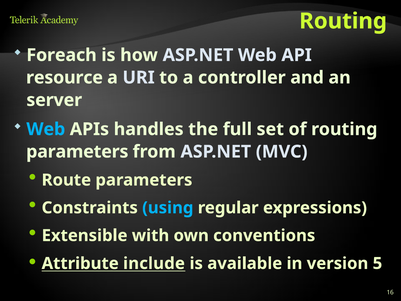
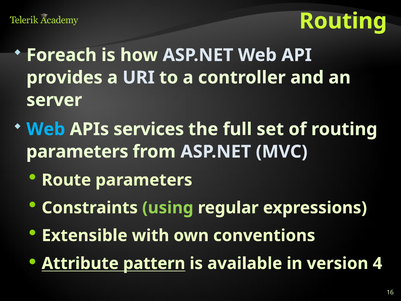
resource: resource -> provides (64, 78)
handles: handles -> services (149, 129)
using colour: light blue -> light green (168, 208)
include: include -> pattern (154, 263)
5: 5 -> 4 (377, 263)
